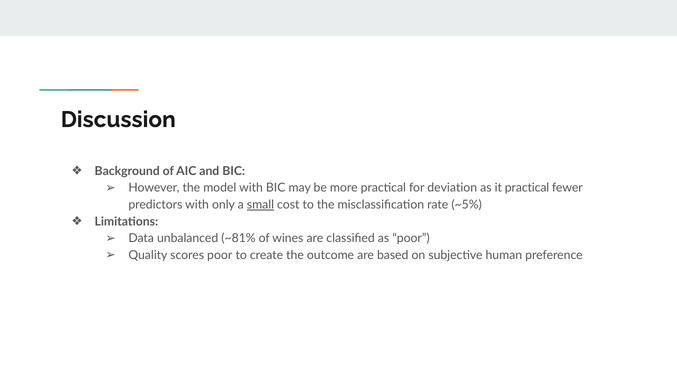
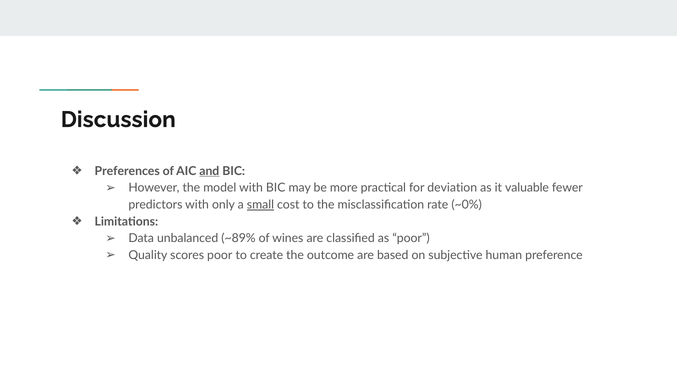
Background: Background -> Preferences (127, 171)
and underline: none -> present (209, 171)
it practical: practical -> valuable (527, 188)
~5%: ~5% -> ~0% (467, 205)
~81%: ~81% -> ~89% (238, 238)
